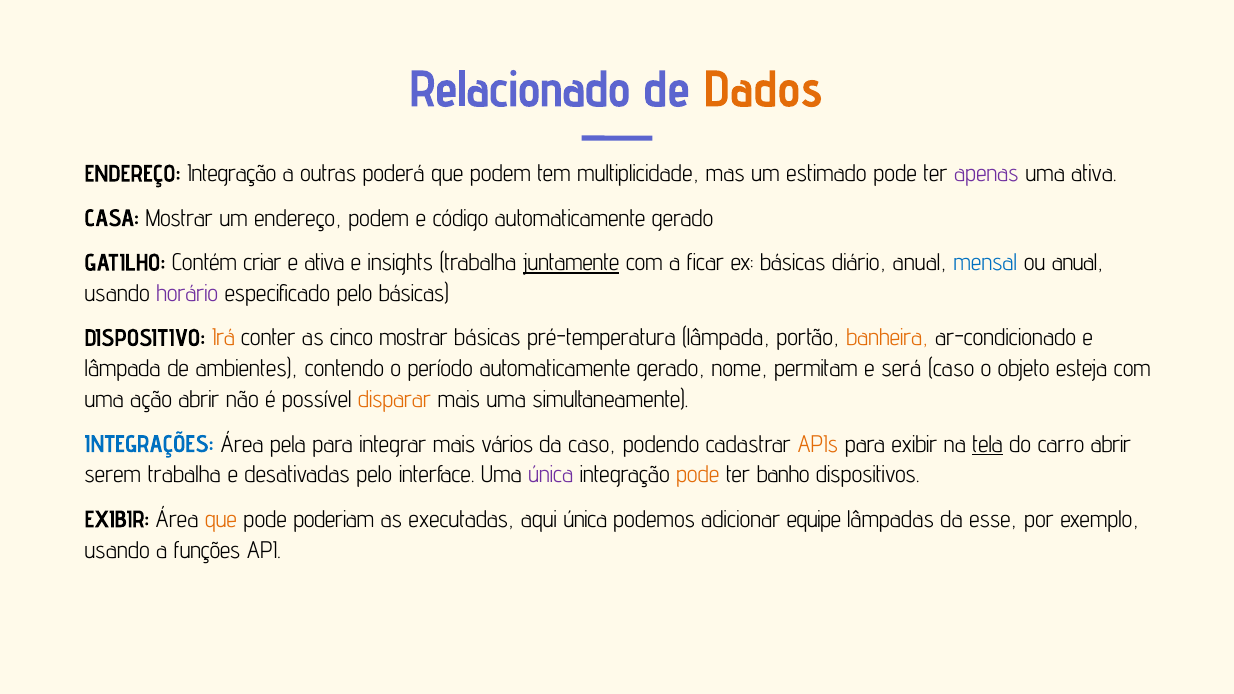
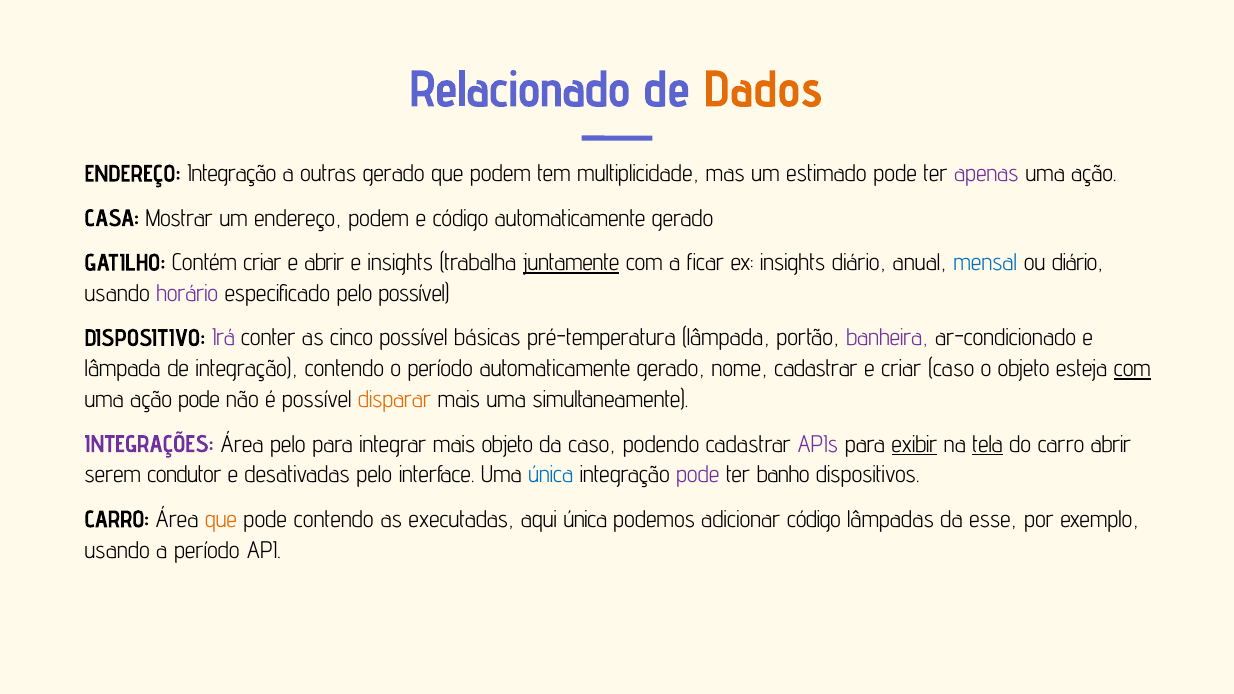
outras poderá: poderá -> gerado (394, 174)
ativa: ativa -> ação (1094, 174)
e ativa: ativa -> abrir (324, 263)
ex básicas: básicas -> insights (793, 263)
ou anual: anual -> diário (1078, 263)
pelo básicas: básicas -> possível (414, 294)
Irá colour: orange -> purple (223, 338)
cinco mostrar: mostrar -> possível (414, 338)
banheira colour: orange -> purple (888, 338)
de ambientes: ambientes -> integração (247, 369)
nome permitam: permitam -> cadastrar (816, 369)
e será: será -> criar (901, 369)
com underline: none -> present (1132, 369)
ação abrir: abrir -> pode (199, 400)
INTEGRAÇÕES colour: blue -> purple (149, 444)
Área pela: pela -> pelo (288, 444)
mais vários: vários -> objeto (507, 444)
APIs colour: orange -> purple (818, 444)
exibir underline: none -> present (914, 444)
serem trabalha: trabalha -> condutor (184, 475)
única colour: purple -> blue (551, 475)
pode colour: orange -> purple (698, 475)
EXIBIR: EXIBIR -> CARRO (117, 519)
pode poderiam: poderiam -> contendo (334, 519)
adicionar equipe: equipe -> código (814, 519)
a funções: funções -> período (207, 550)
